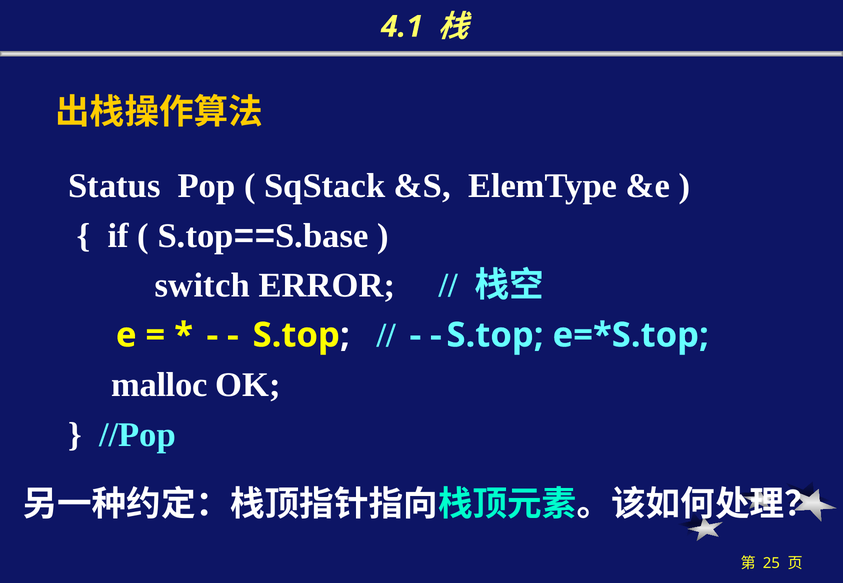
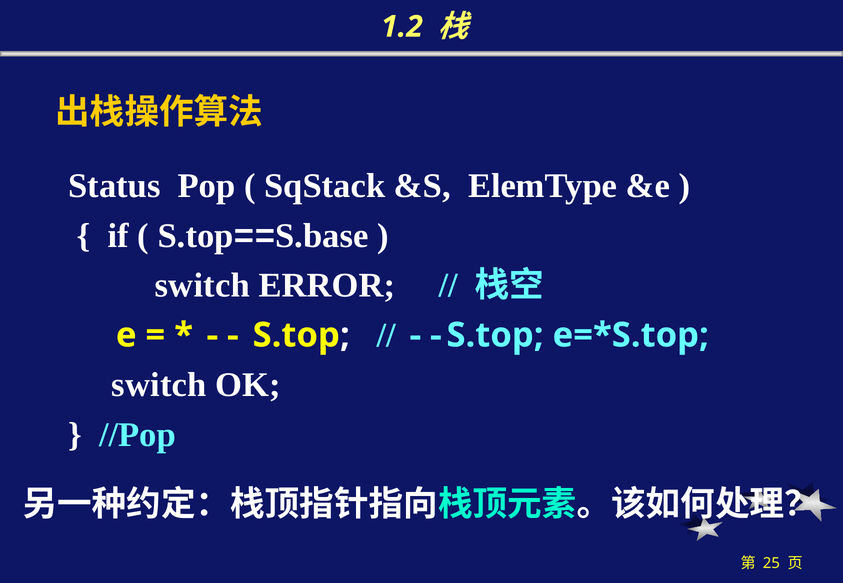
4.1: 4.1 -> 1.2 (402, 27)
malloc: malloc -> switch (159, 385)
